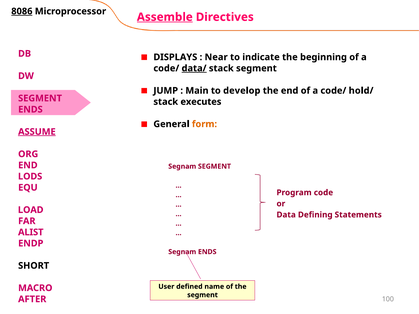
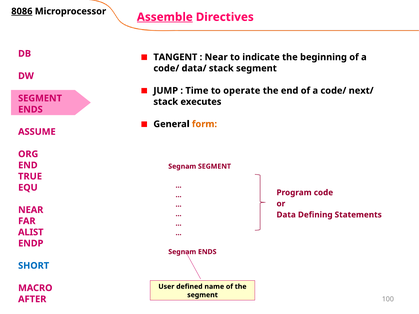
DISPLAYS: DISPLAYS -> TANGENT (175, 57)
data/ underline: present -> none (194, 68)
Main: Main -> Time (197, 91)
develop: develop -> operate (242, 91)
hold/: hold/ -> next/ (361, 91)
ASSUME underline: present -> none (37, 132)
LODS: LODS -> TRUE (30, 177)
LOAD: LOAD -> NEAR (31, 210)
SHORT colour: black -> blue (34, 266)
